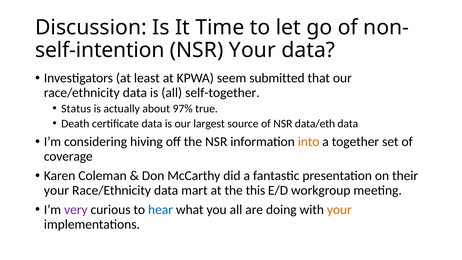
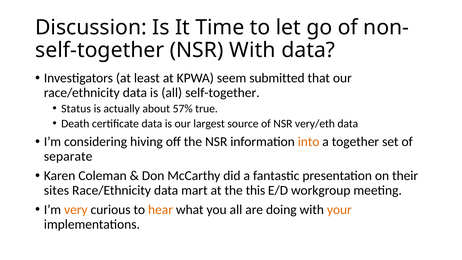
self-intention: self-intention -> self-together (100, 50)
NSR Your: Your -> With (252, 50)
97%: 97% -> 57% (183, 109)
data/eth: data/eth -> very/eth (315, 123)
coverage: coverage -> separate (68, 156)
your: your -> sites (56, 190)
very colour: purple -> orange (76, 210)
hear colour: blue -> orange (161, 210)
